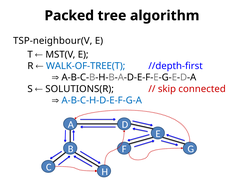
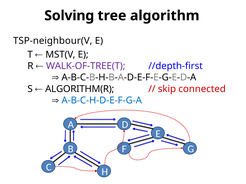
Packed: Packed -> Solving (69, 16)
WALK-OF-TREE(T colour: blue -> purple (86, 66)
SOLUTIONS(R: SOLUTIONS(R -> ALGORITHM(R (80, 89)
